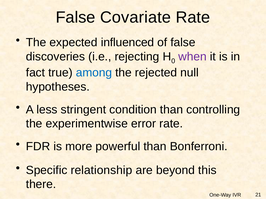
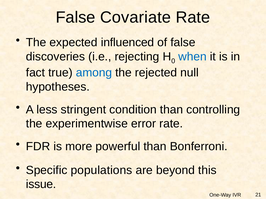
when colour: purple -> blue (192, 57)
relationship: relationship -> populations (101, 171)
there: there -> issue (41, 185)
